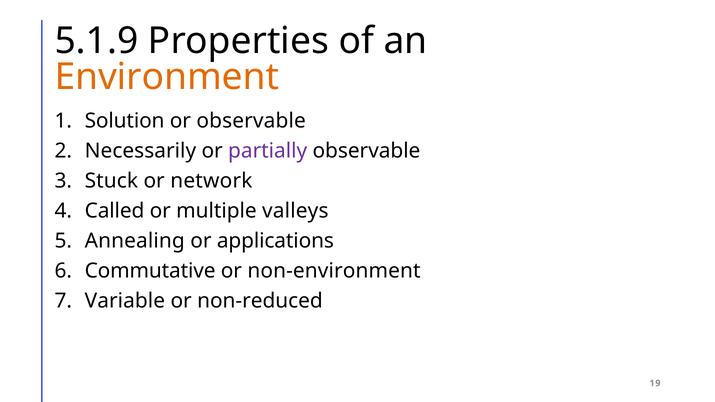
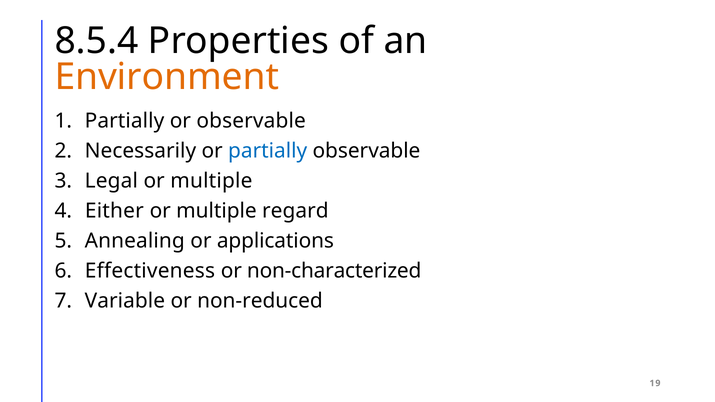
5.1.9: 5.1.9 -> 8.5.4 (96, 41)
Solution: Solution -> Partially (124, 121)
partially colour: purple -> blue (268, 151)
Stuck: Stuck -> Legal (111, 181)
network: network -> multiple (211, 181)
Called: Called -> Either (114, 211)
valleys: valleys -> regard (295, 211)
Commutative: Commutative -> Effectiveness (150, 271)
non-environment: non-environment -> non-characterized (334, 271)
